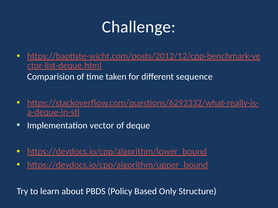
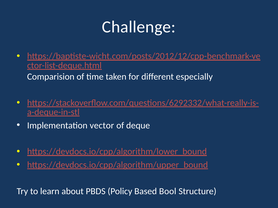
sequence: sequence -> especially (194, 77)
Only: Only -> Bool (168, 192)
